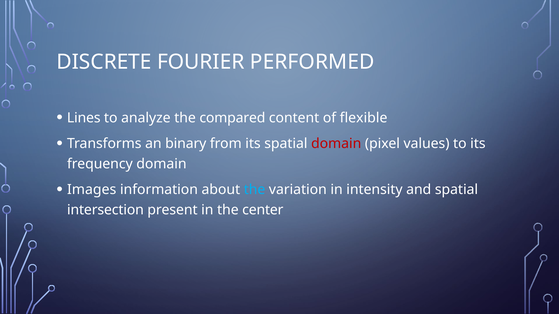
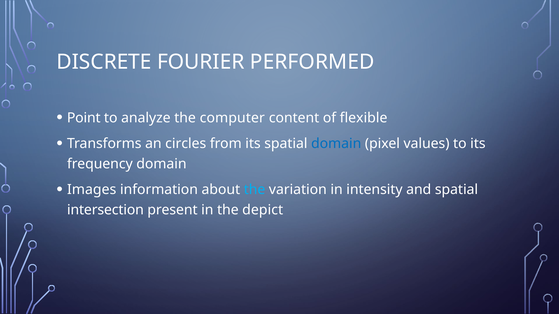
Lines: Lines -> Point (84, 118)
compared: compared -> computer (232, 118)
binary: binary -> circles (186, 144)
domain colour: red -> blue (336, 144)
center: center -> depict (263, 210)
